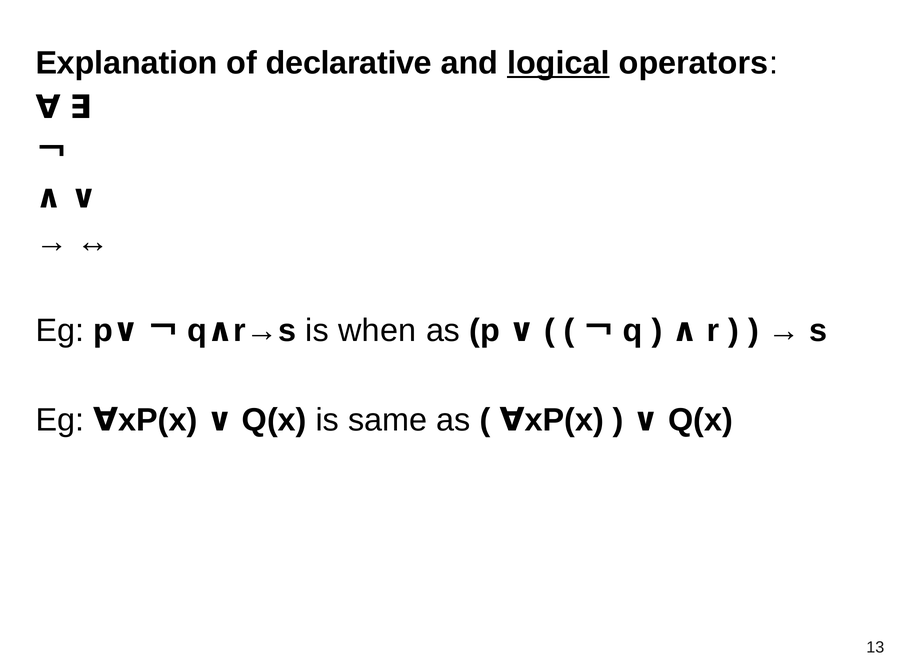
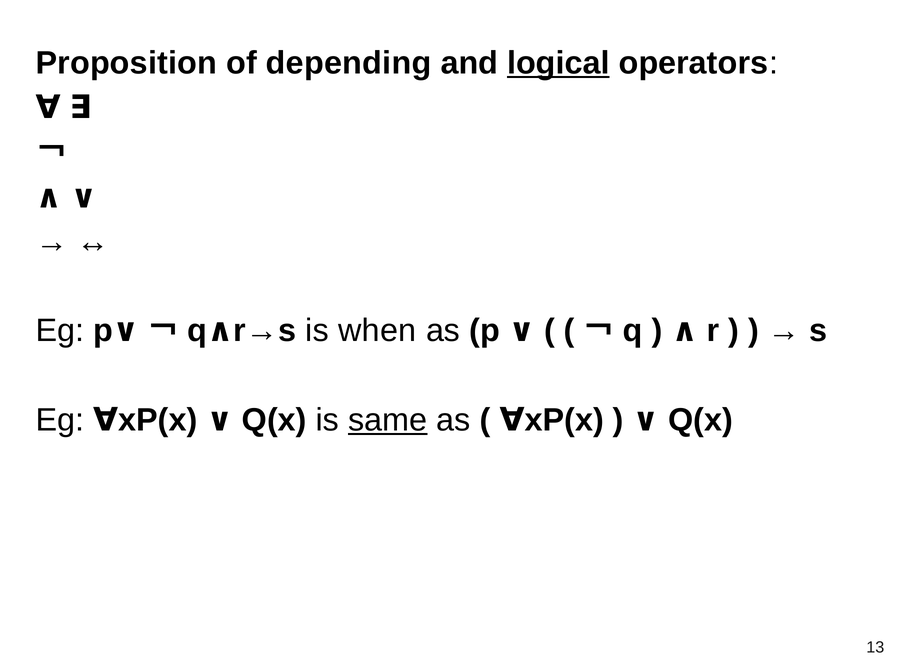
Explanation: Explanation -> Proposition (126, 63)
declarative: declarative -> depending (349, 63)
same underline: none -> present (388, 420)
